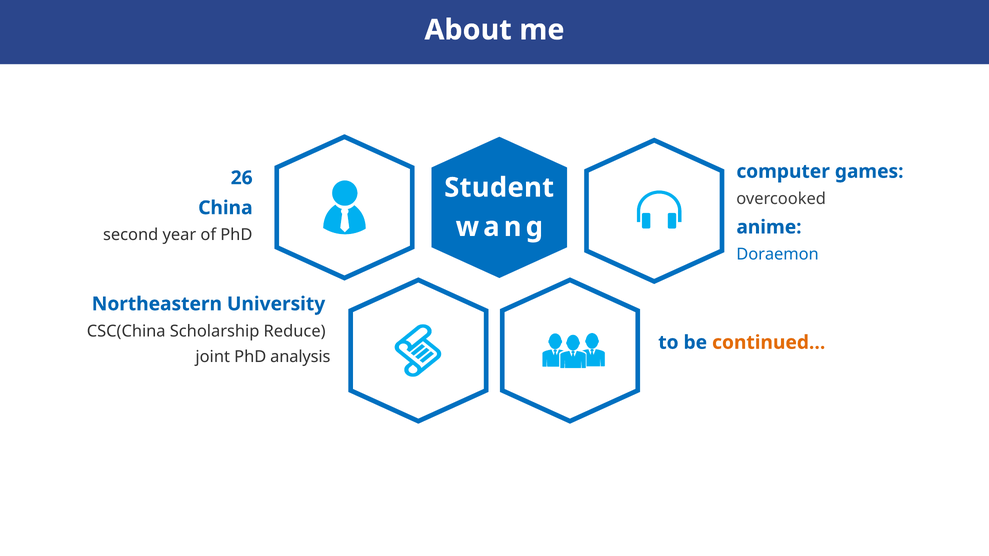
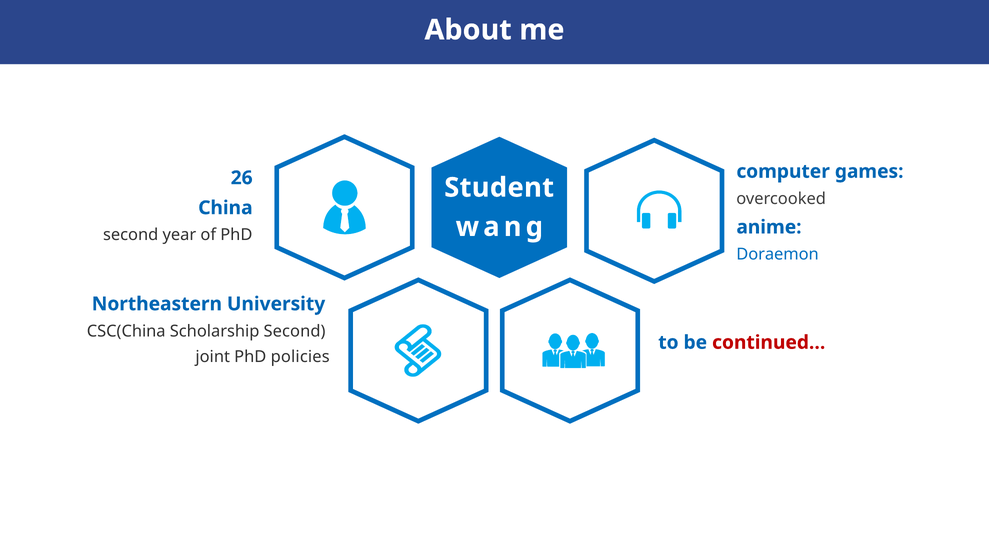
Scholarship Reduce: Reduce -> Second (295, 331)
continued… colour: orange -> red (769, 343)
analysis: analysis -> policies (300, 357)
